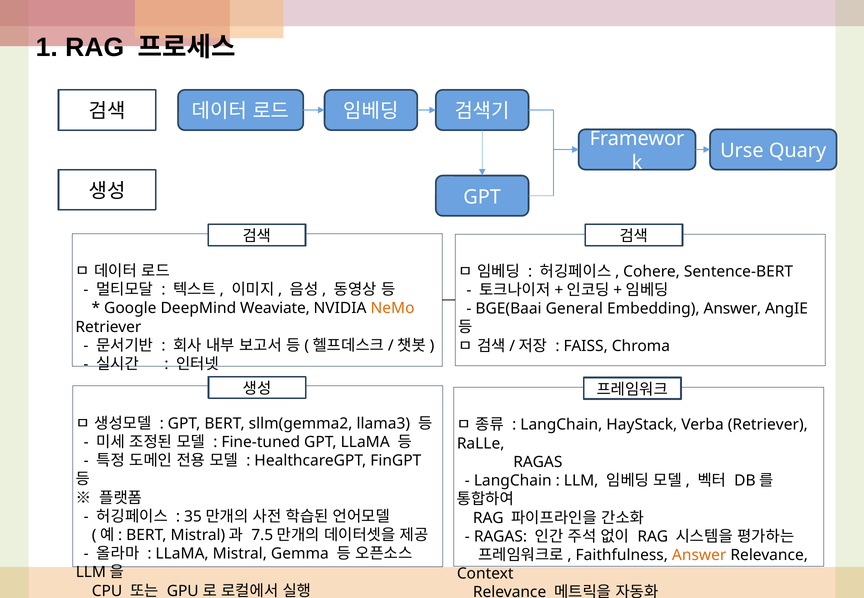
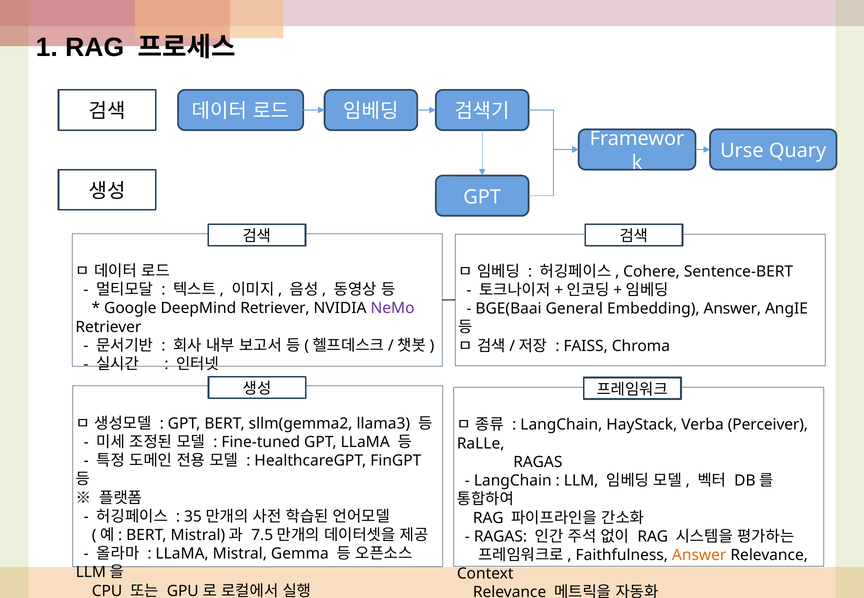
DeepMind Weaviate: Weaviate -> Retriever (275, 308)
NeMo colour: orange -> purple (393, 308)
Verba Retriever: Retriever -> Perceiver (768, 425)
